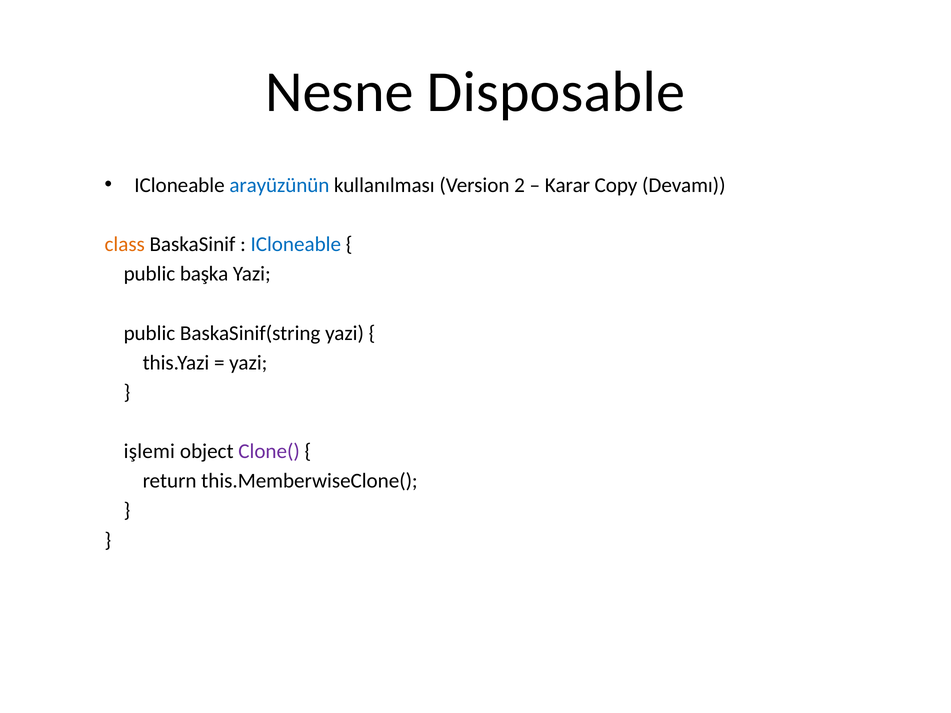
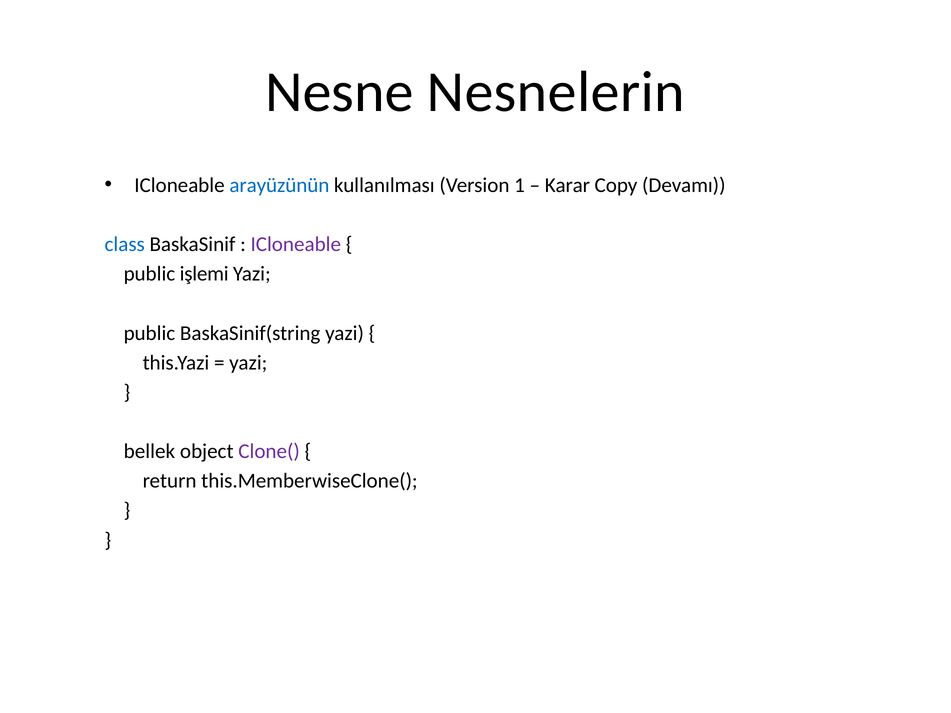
Disposable: Disposable -> Nesnelerin (556, 92)
2: 2 -> 1 (520, 185)
class colour: orange -> blue (125, 244)
ICloneable colour: blue -> purple (296, 244)
başka: başka -> işlemi (204, 274)
işlemi: işlemi -> bellek (149, 452)
